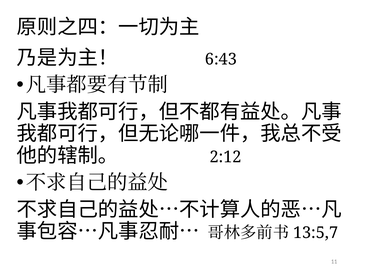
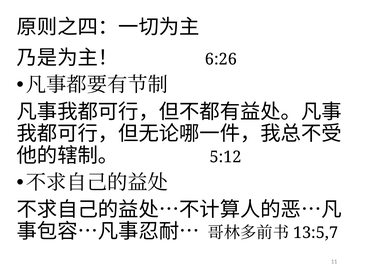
6:43: 6:43 -> 6:26 (221, 59)
2:12: 2:12 -> 5:12 (226, 157)
